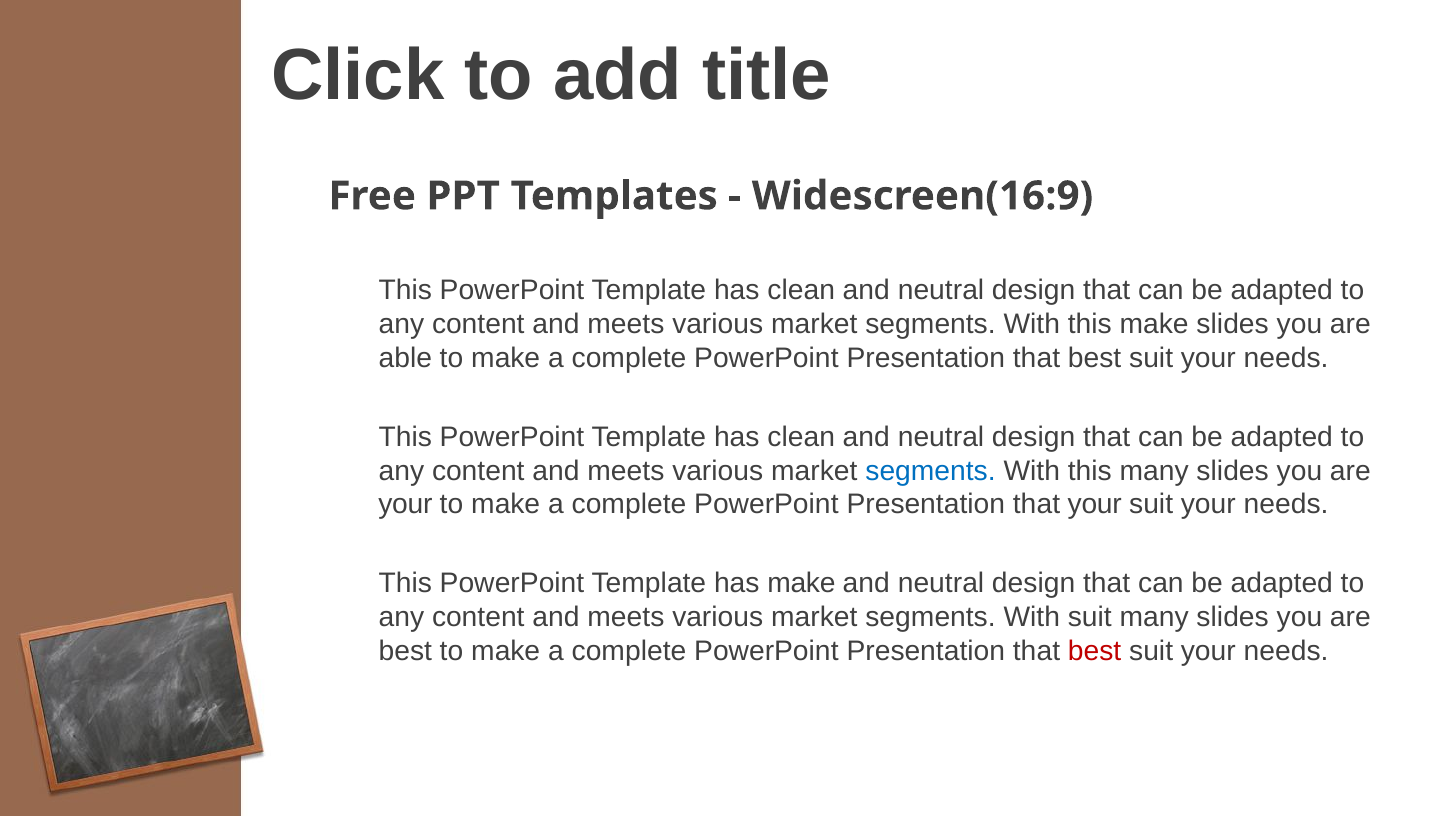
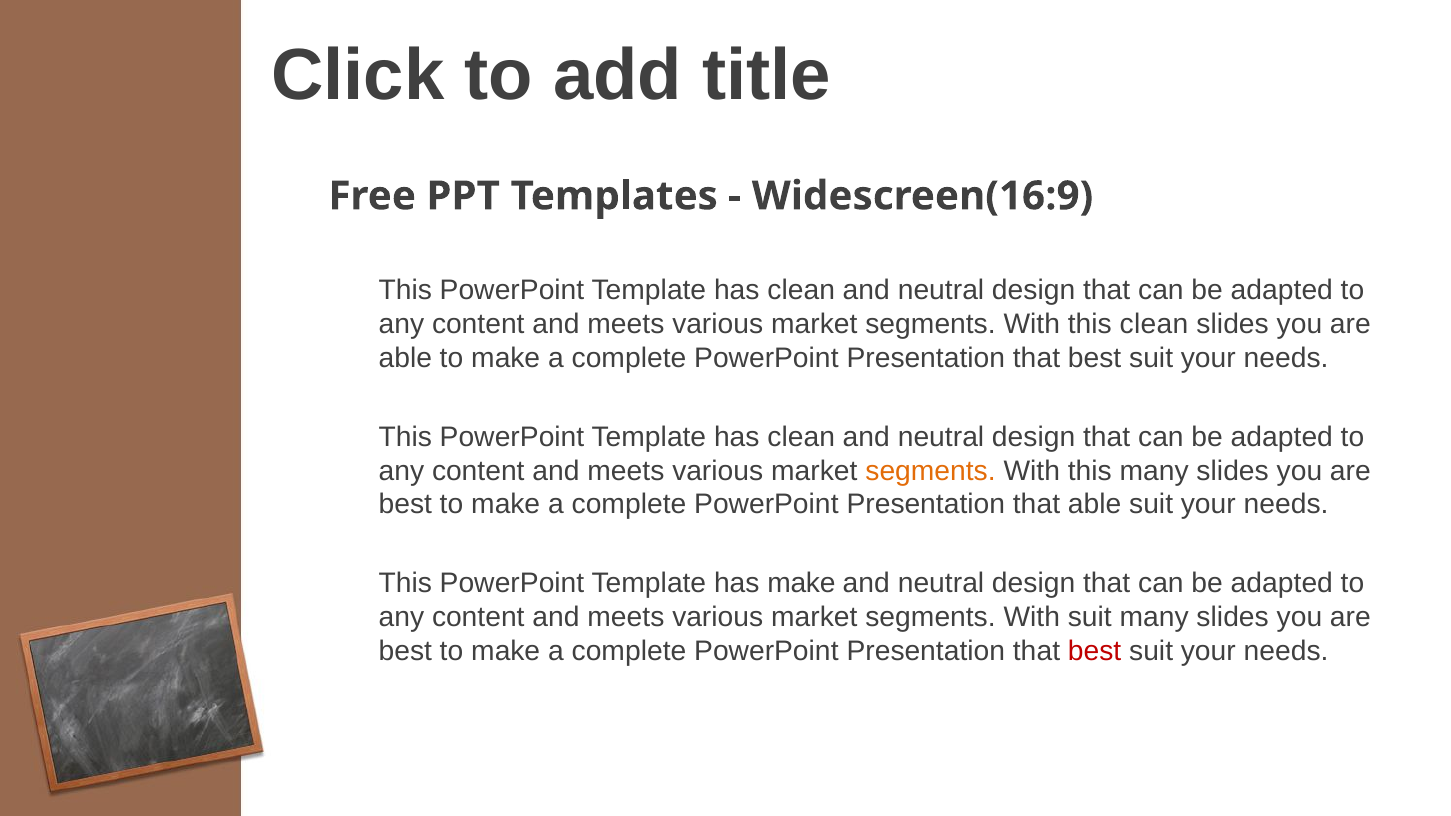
this make: make -> clean (1154, 324)
segments colour: blue -> orange (931, 471)
your: your -> best (405, 505)
that your: your -> able (1095, 505)
